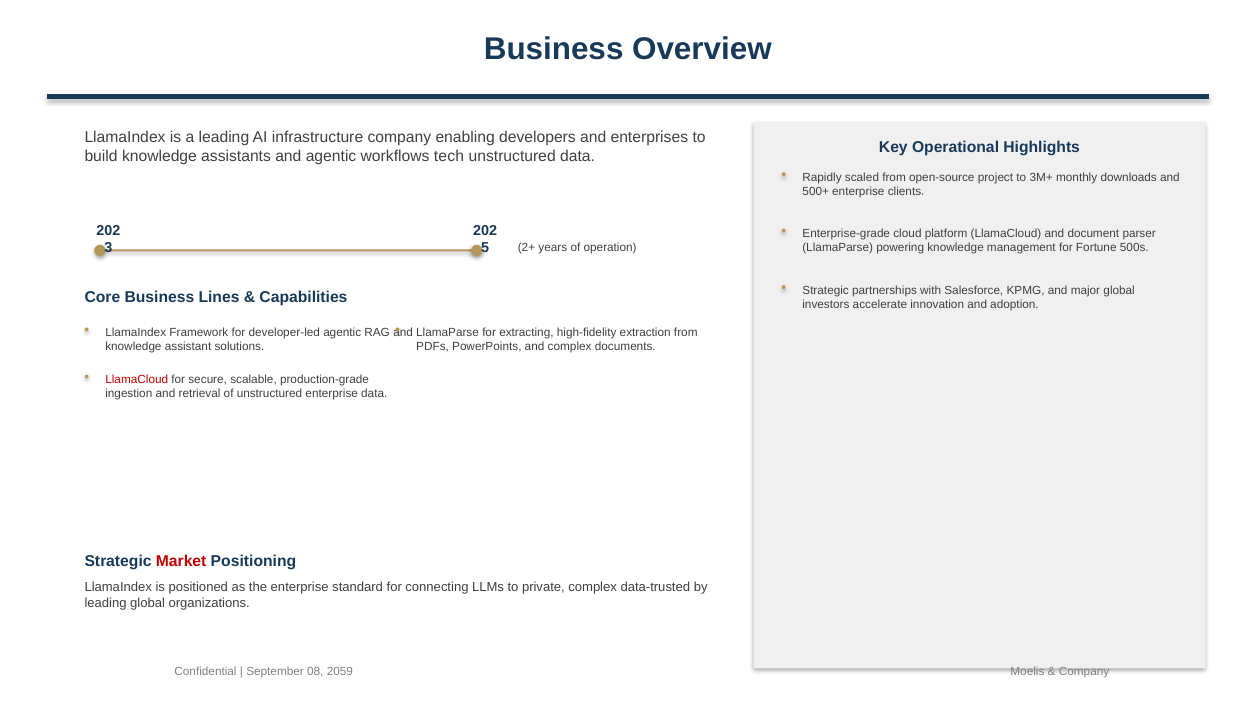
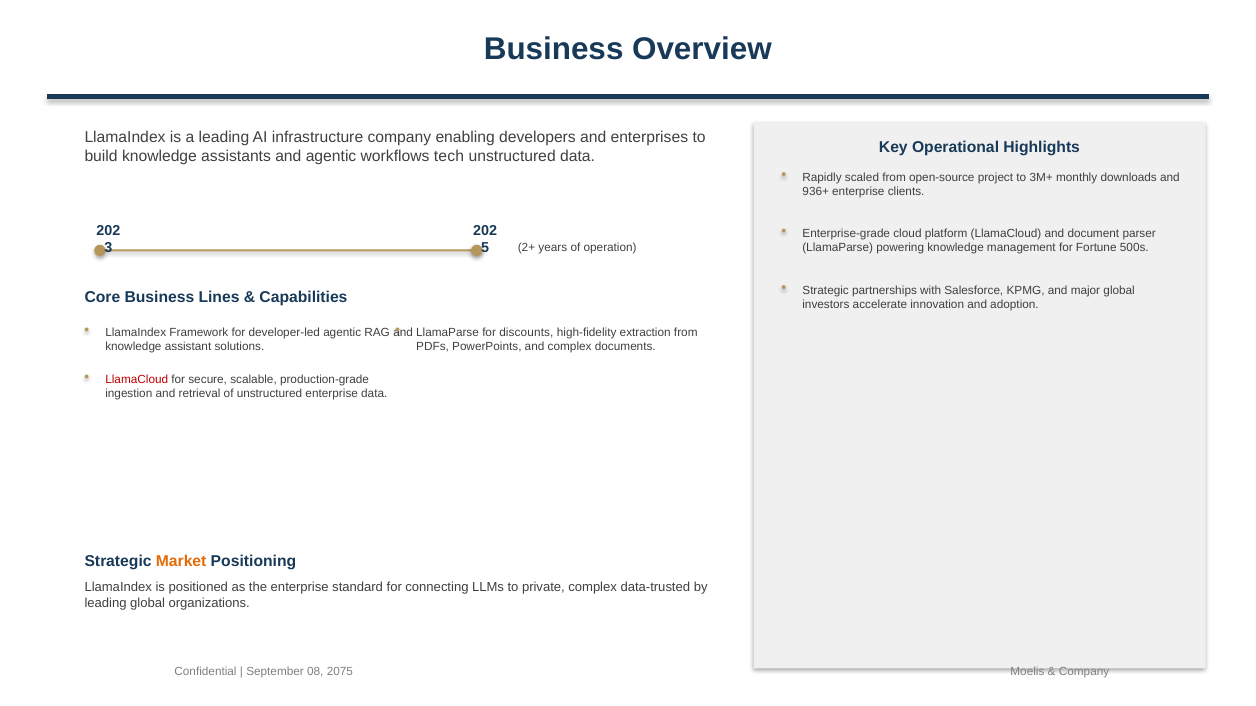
500+: 500+ -> 936+ (816, 192)
extracting: extracting -> discounts (526, 333)
Market colour: red -> orange (181, 561)
2059: 2059 -> 2075 (340, 672)
